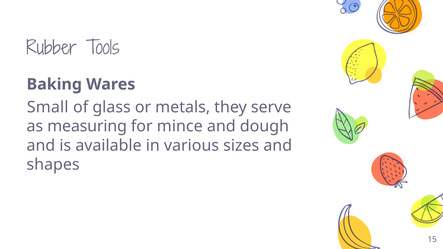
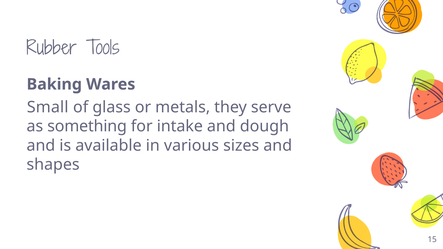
measuring: measuring -> something (87, 126)
mince: mince -> intake (180, 126)
